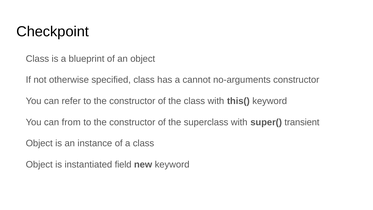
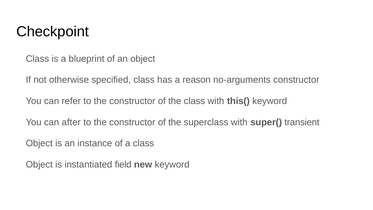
cannot: cannot -> reason (197, 80)
from: from -> after (71, 122)
